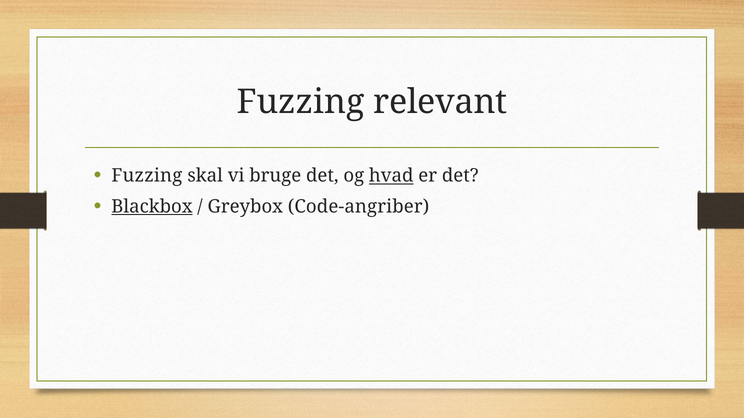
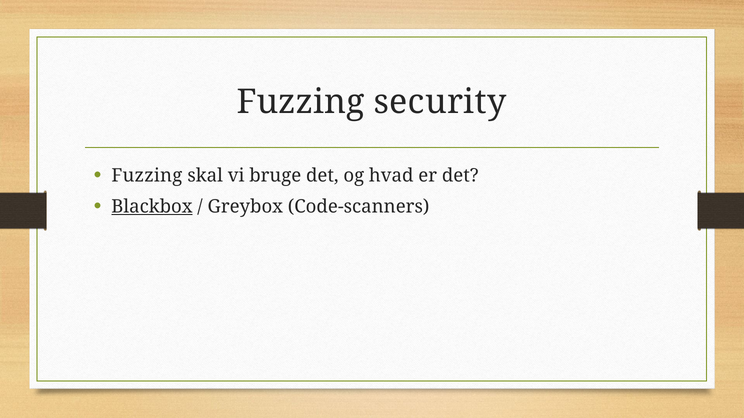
relevant: relevant -> security (440, 102)
hvad underline: present -> none (391, 176)
Code-angriber: Code-angriber -> Code-scanners (359, 207)
